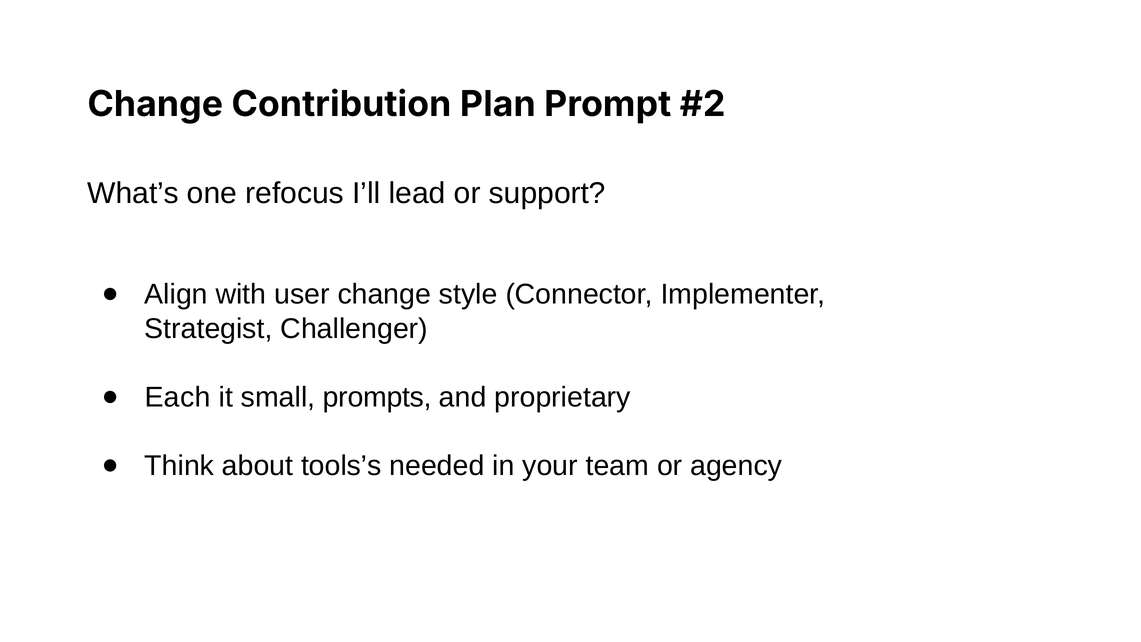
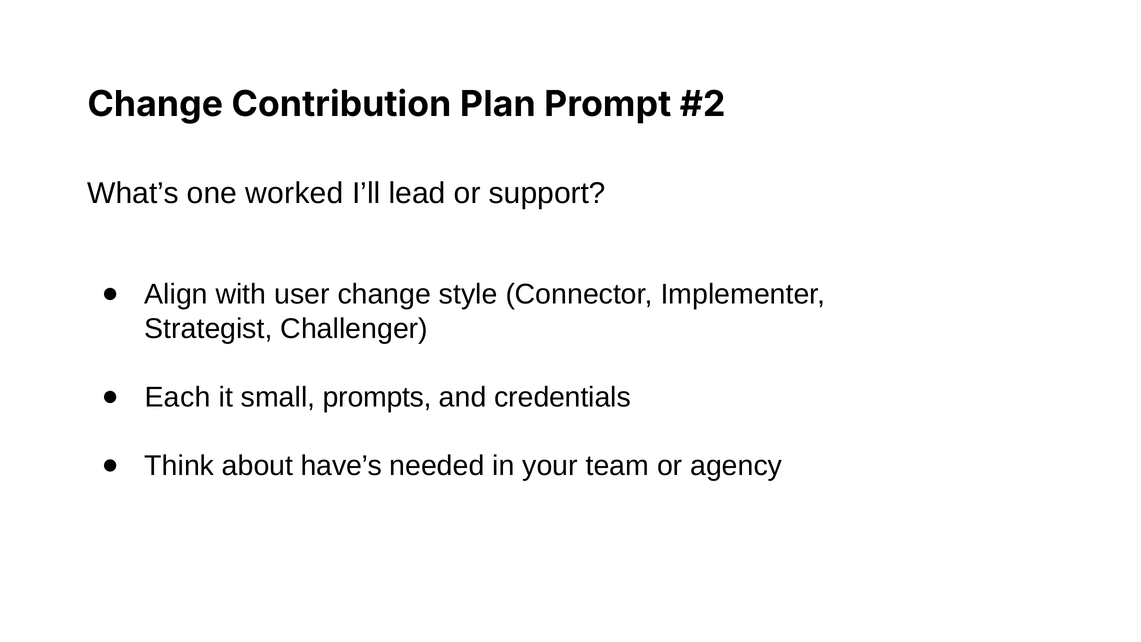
refocus: refocus -> worked (294, 193)
proprietary: proprietary -> credentials (563, 397)
tools’s: tools’s -> have’s (341, 466)
